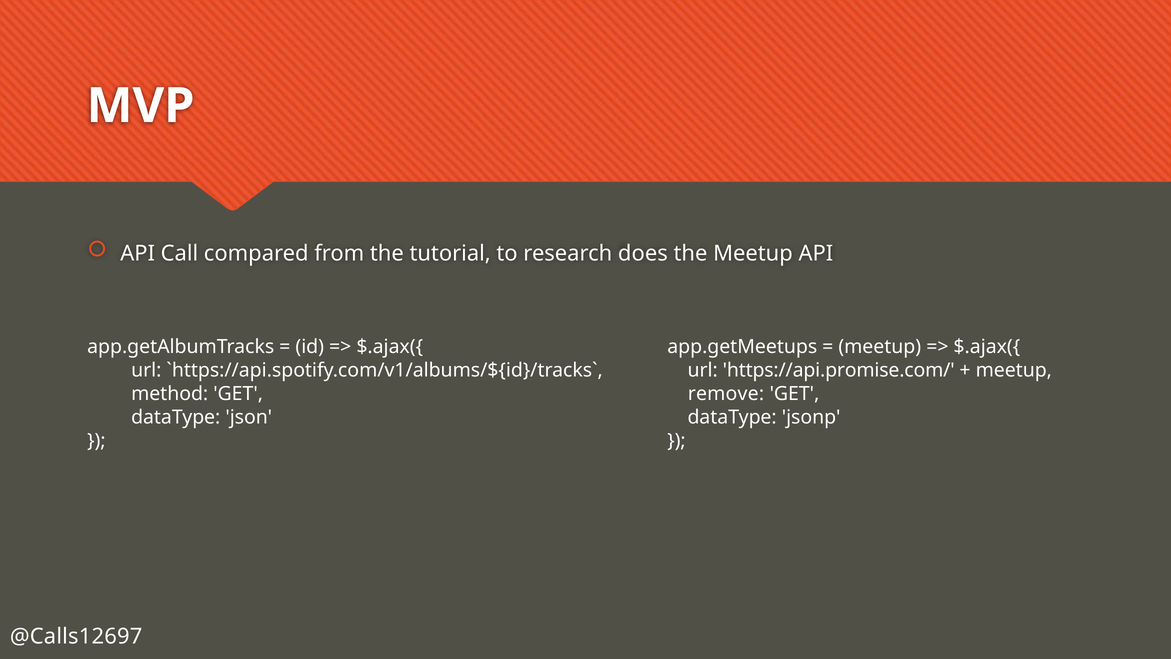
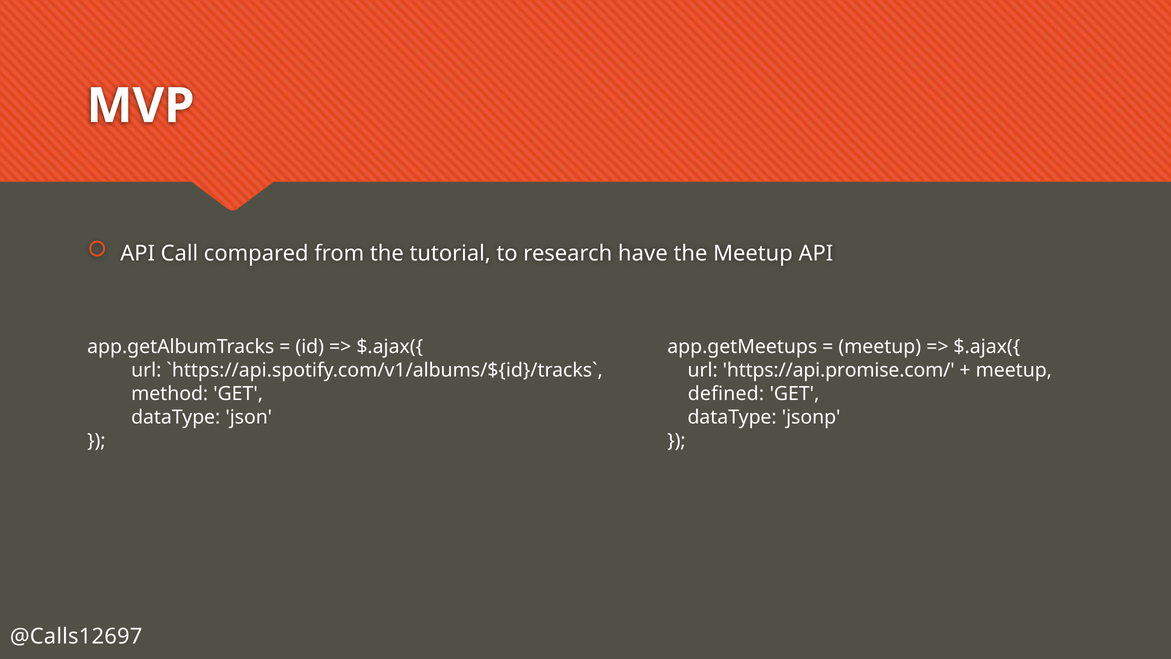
does: does -> have (643, 253)
remove: remove -> defined (726, 394)
